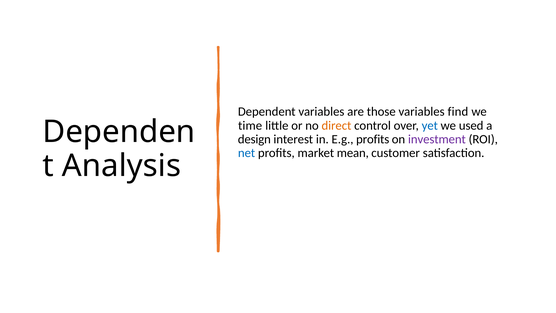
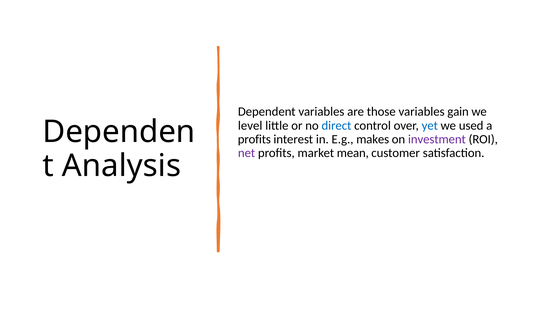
find: find -> gain (458, 112)
time: time -> level (250, 125)
direct colour: orange -> blue (336, 125)
design: design -> profits (254, 139)
E.g profits: profits -> makes (373, 139)
net colour: blue -> purple (247, 153)
